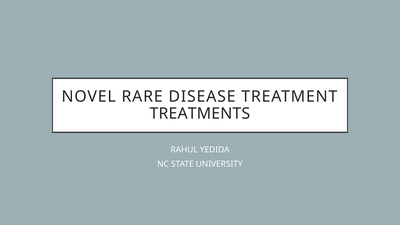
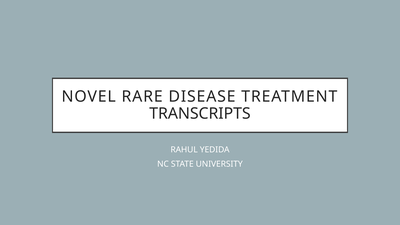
TREATMENTS: TREATMENTS -> TRANSCRIPTS (200, 114)
